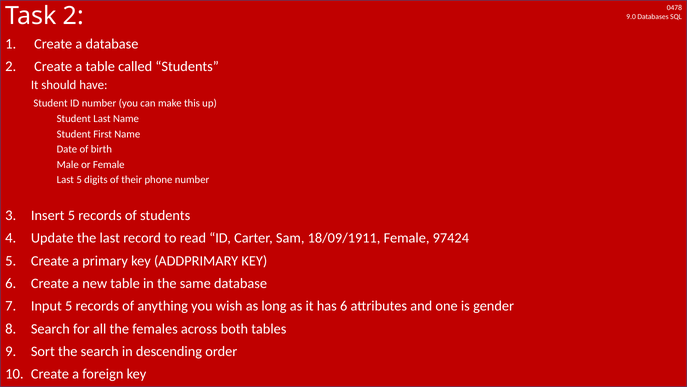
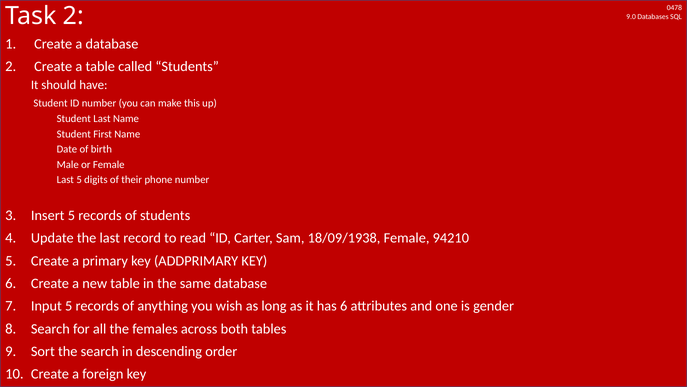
18/09/1911: 18/09/1911 -> 18/09/1938 (344, 238)
97424: 97424 -> 94210 (451, 238)
